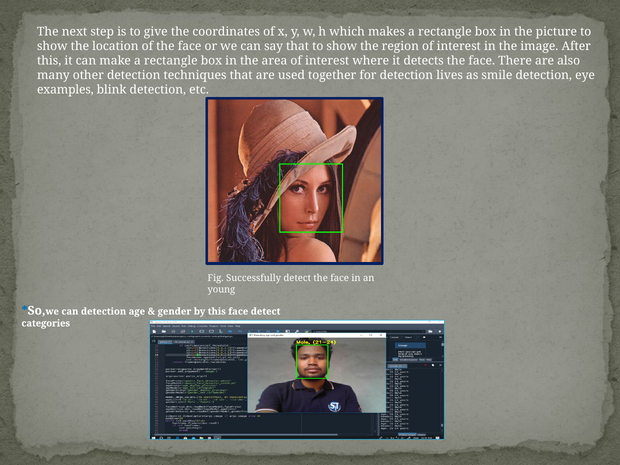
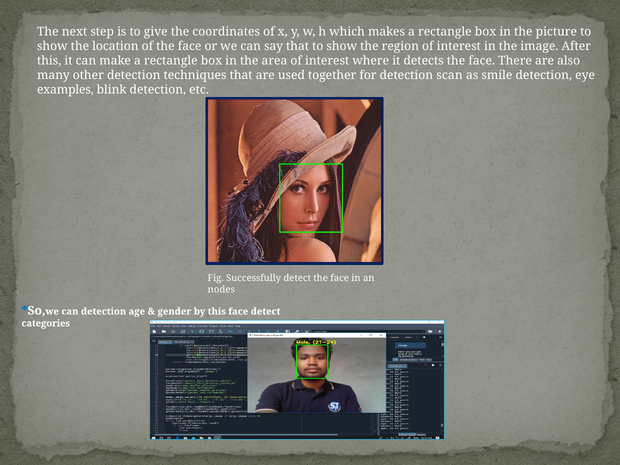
lives: lives -> scan (450, 75)
young: young -> nodes (221, 289)
